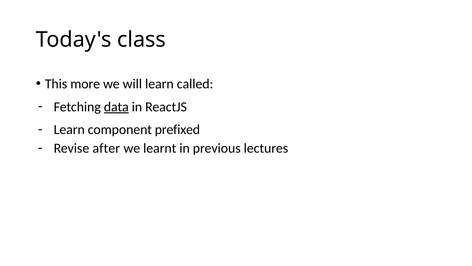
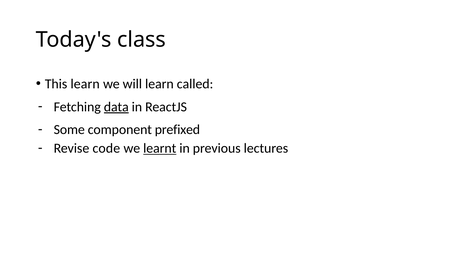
This more: more -> learn (85, 84)
Learn: Learn -> Some (69, 129)
after: after -> code (106, 148)
learnt underline: none -> present (160, 148)
